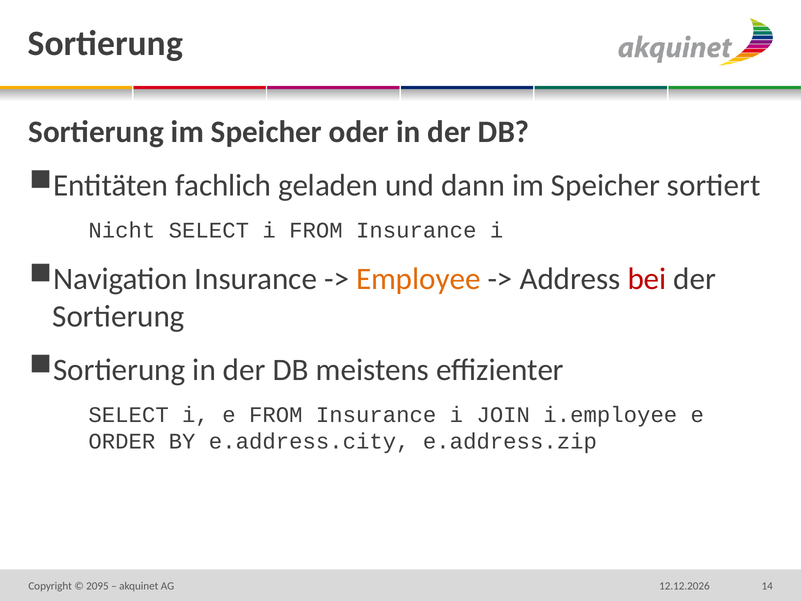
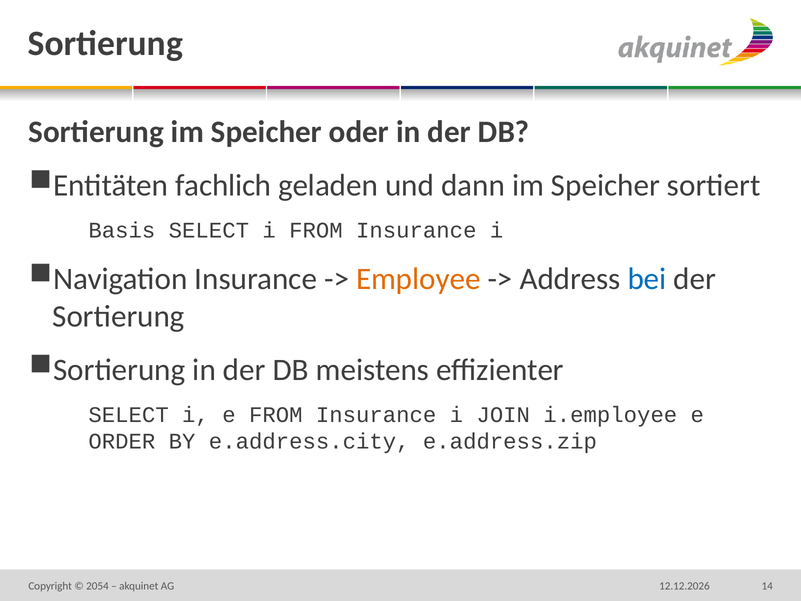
Nicht: Nicht -> Basis (122, 230)
bei colour: red -> blue (647, 279)
2095: 2095 -> 2054 (97, 586)
